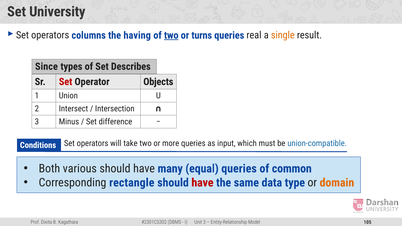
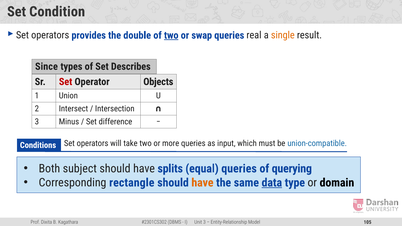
University: University -> Condition (57, 12)
columns: columns -> provides (89, 35)
having: having -> double (137, 35)
turns: turns -> swap (202, 35)
various: various -> subject (80, 169)
many: many -> splits (170, 169)
common: common -> querying (292, 169)
have colour: red -> orange (202, 183)
data underline: none -> present (272, 183)
domain colour: orange -> black (337, 183)
